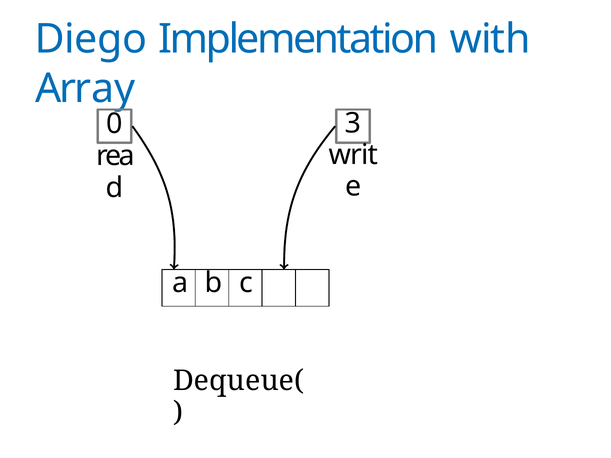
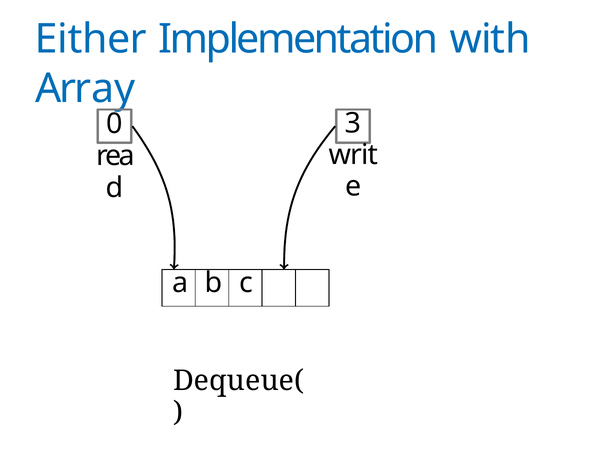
Diego: Diego -> Either (91, 39)
